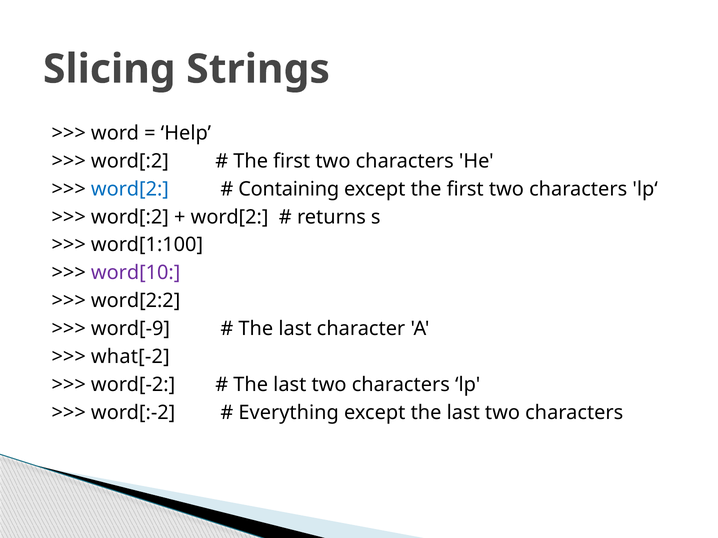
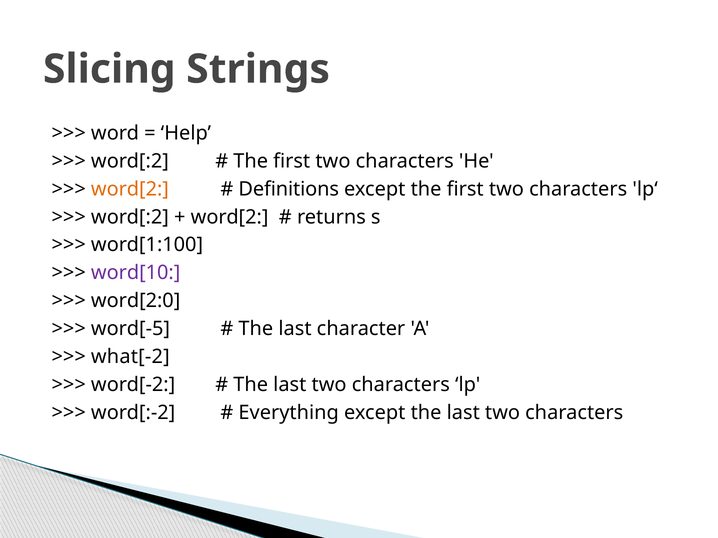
word[2 colour: blue -> orange (130, 189)
Containing: Containing -> Definitions (289, 189)
word[2:2: word[2:2 -> word[2:0 (136, 301)
word[-9: word[-9 -> word[-5 (130, 329)
